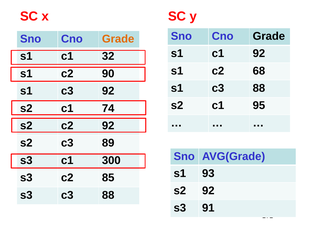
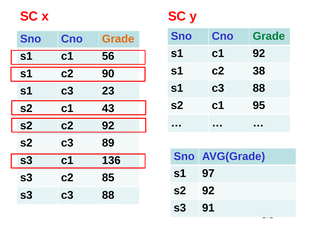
Grade colour: black -> green (269, 36)
32: 32 -> 56 (108, 56)
68: 68 -> 38 (259, 71)
c3 92: 92 -> 23 (108, 91)
74: 74 -> 43 (108, 108)
300: 300 -> 136 (111, 160)
93: 93 -> 97 (208, 173)
